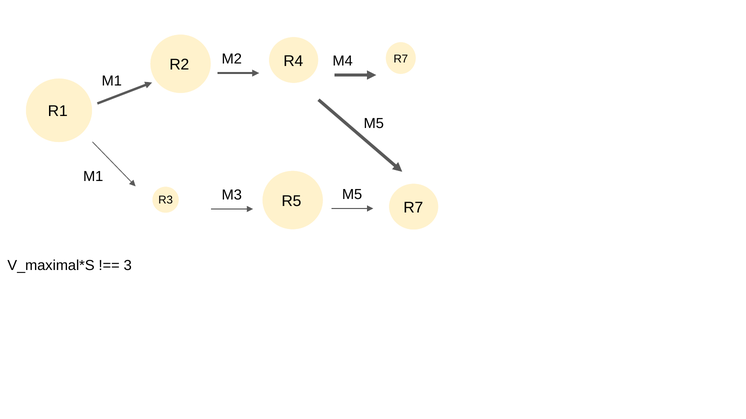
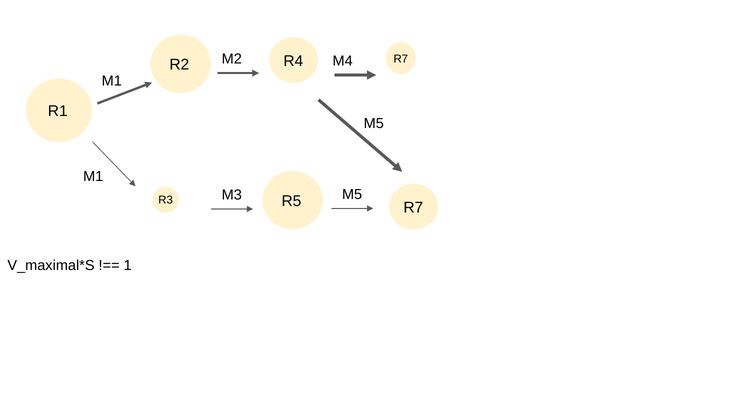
3: 3 -> 1 (128, 266)
